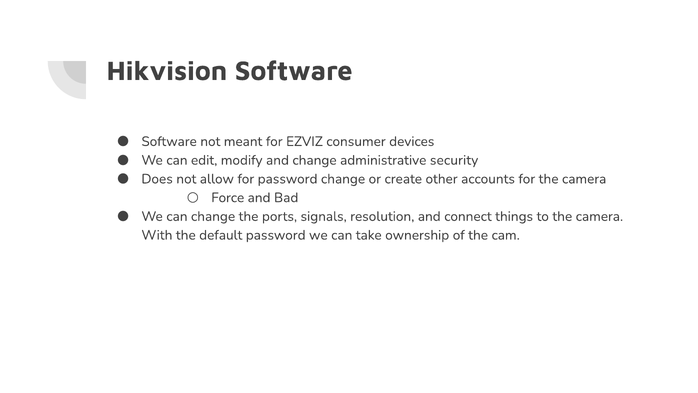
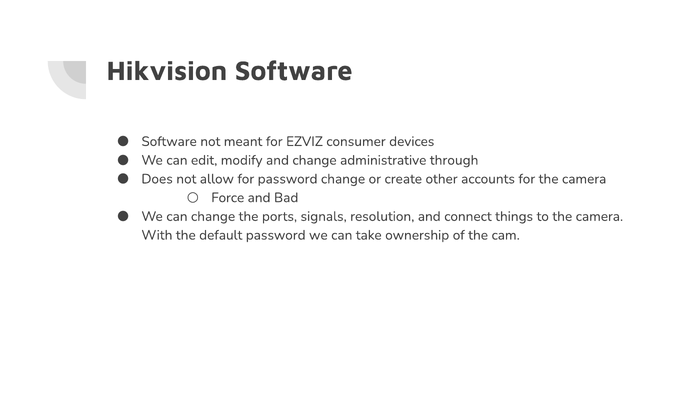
security: security -> through (454, 160)
